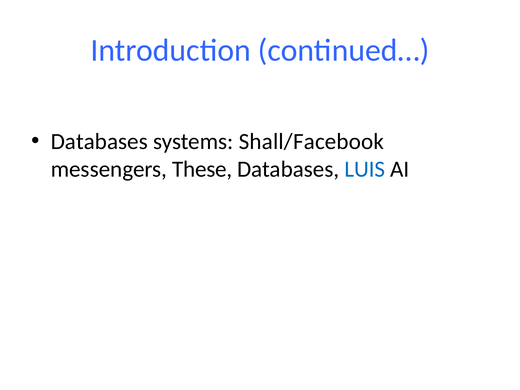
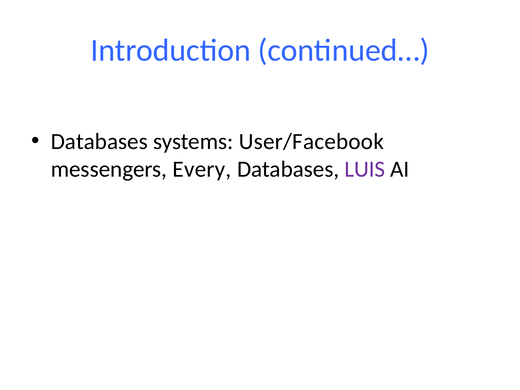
Shall/Facebook: Shall/Facebook -> User/Facebook (311, 141)
These: These -> Every (202, 169)
LUIS colour: blue -> purple (365, 169)
